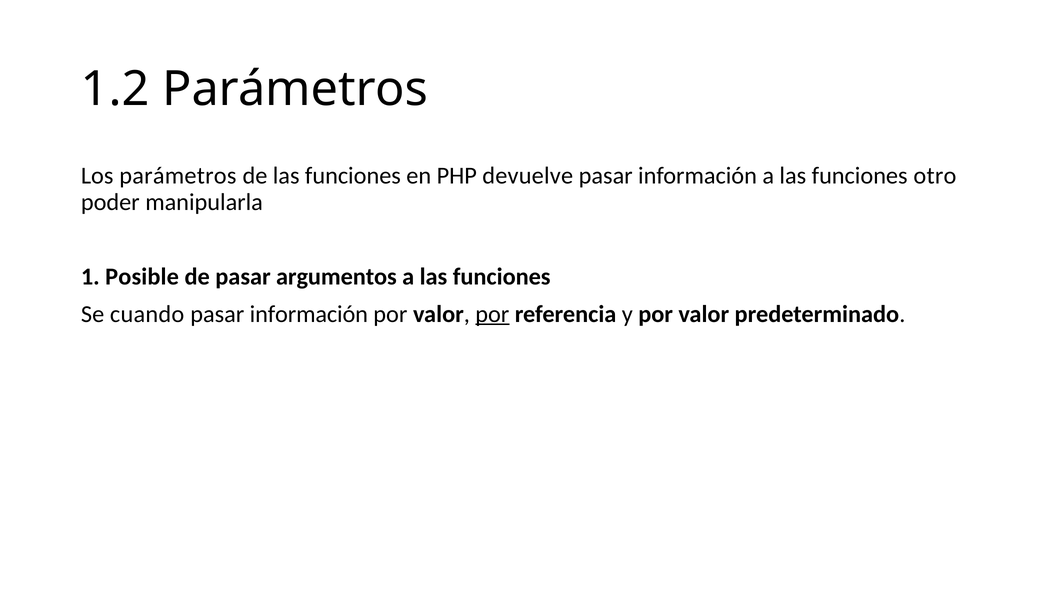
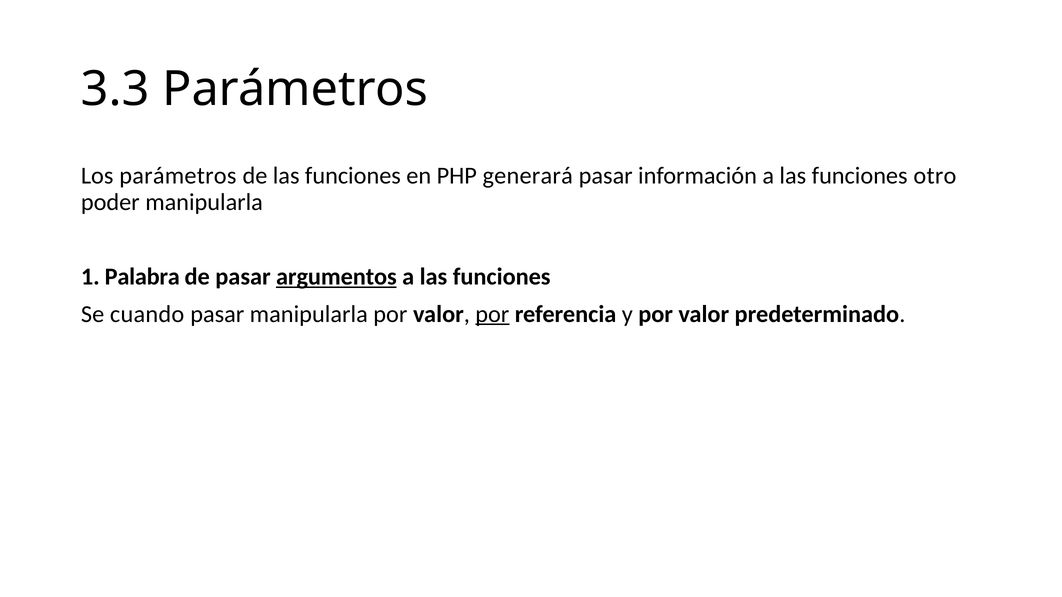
1.2: 1.2 -> 3.3 (115, 89)
devuelve: devuelve -> generará (528, 176)
Posible: Posible -> Palabra (142, 277)
argumentos underline: none -> present (336, 277)
información: información -> manipularla (309, 314)
